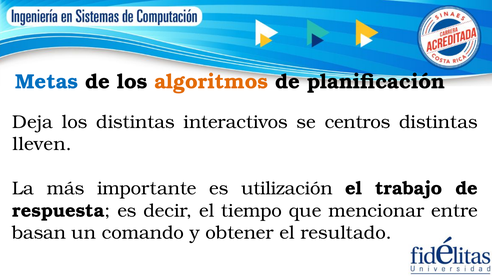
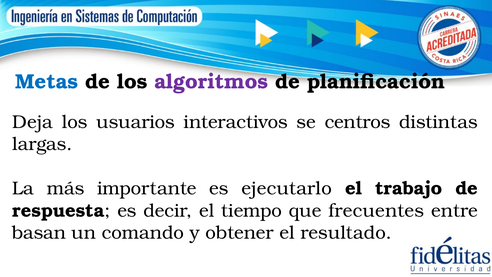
algoritmos colour: orange -> purple (211, 82)
los distintas: distintas -> usuarios (136, 122)
lleven: lleven -> largas (42, 144)
utilización: utilización -> ejecutarlo (287, 188)
mencionar: mencionar -> frecuentes (376, 210)
